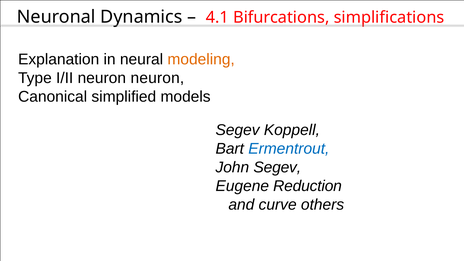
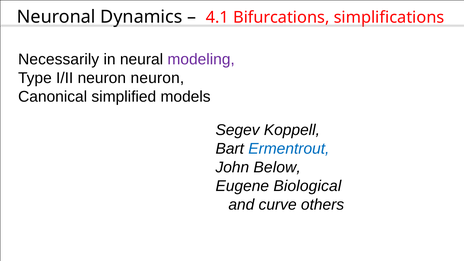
Explanation: Explanation -> Necessarily (59, 59)
modeling colour: orange -> purple (201, 59)
John Segev: Segev -> Below (277, 167)
Reduction: Reduction -> Biological (307, 186)
